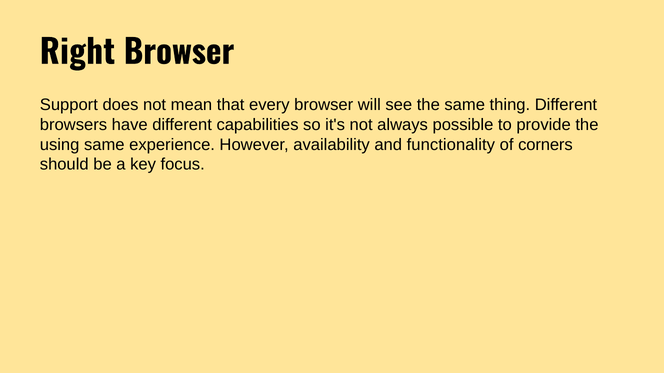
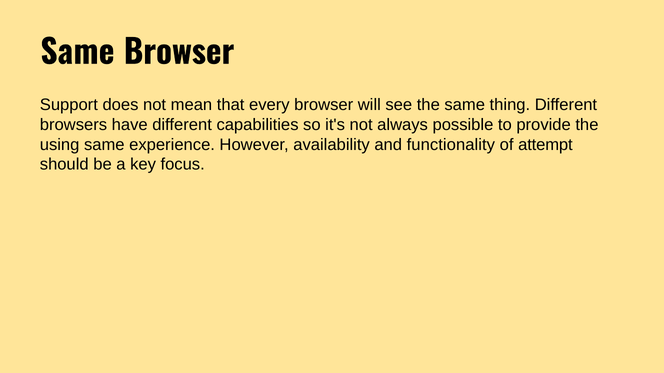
Right: Right -> Same (77, 53)
corners: corners -> attempt (545, 145)
